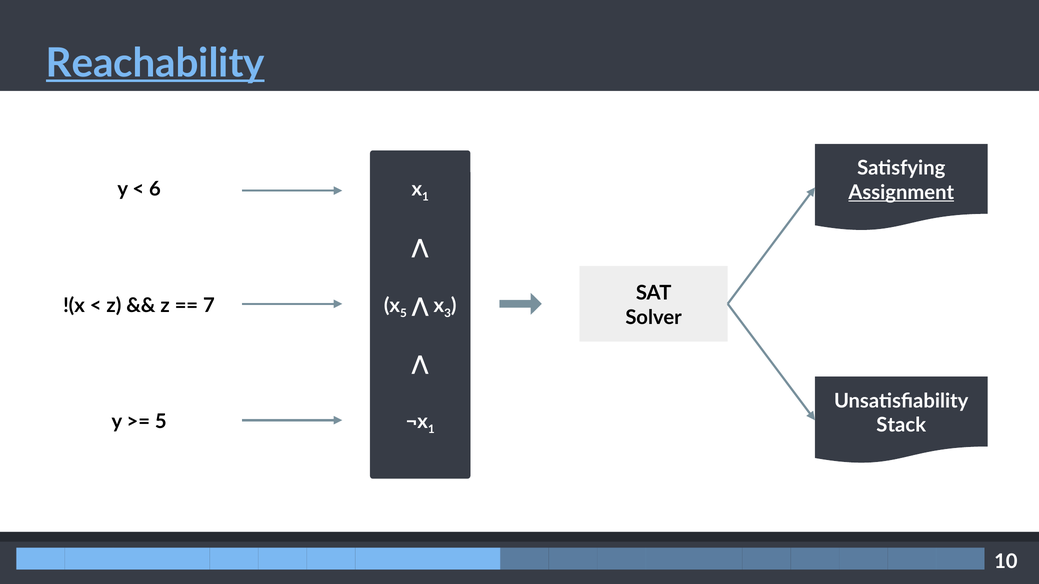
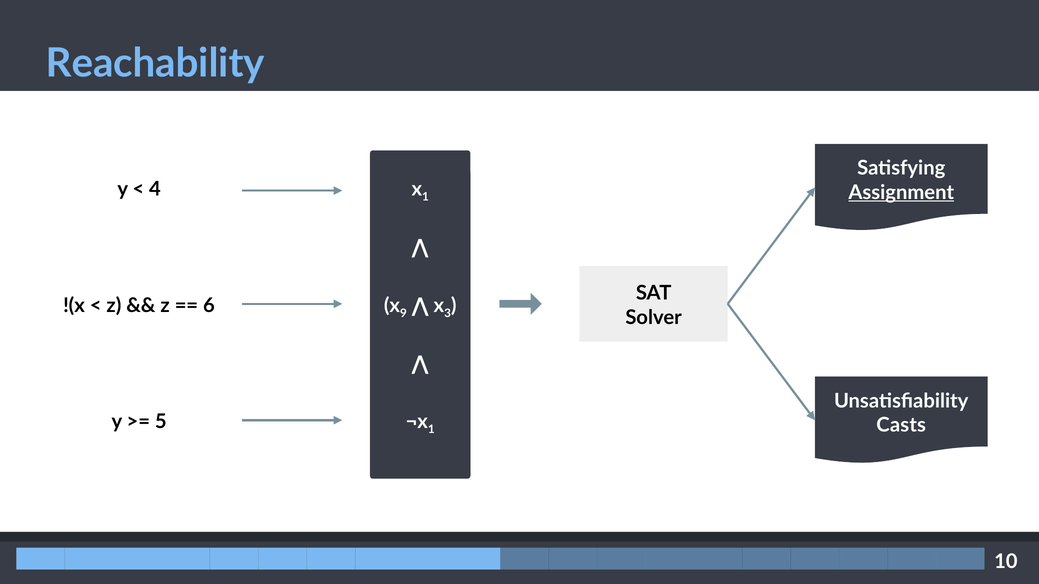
Reachability underline: present -> none (155, 63)
6: 6 -> 4 (155, 189)
7: 7 -> 6 (209, 306)
5: 5 -> 9 (403, 314)
Stack: Stack -> Casts (901, 425)
